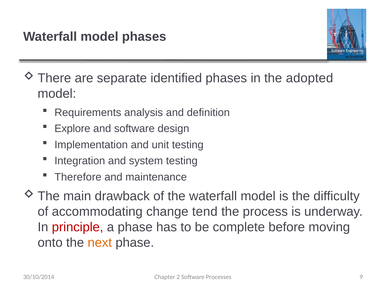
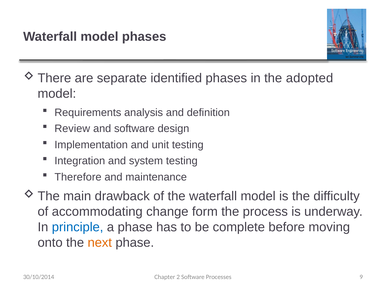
Explore: Explore -> Review (72, 128)
tend: tend -> form (205, 211)
principle colour: red -> blue (78, 227)
